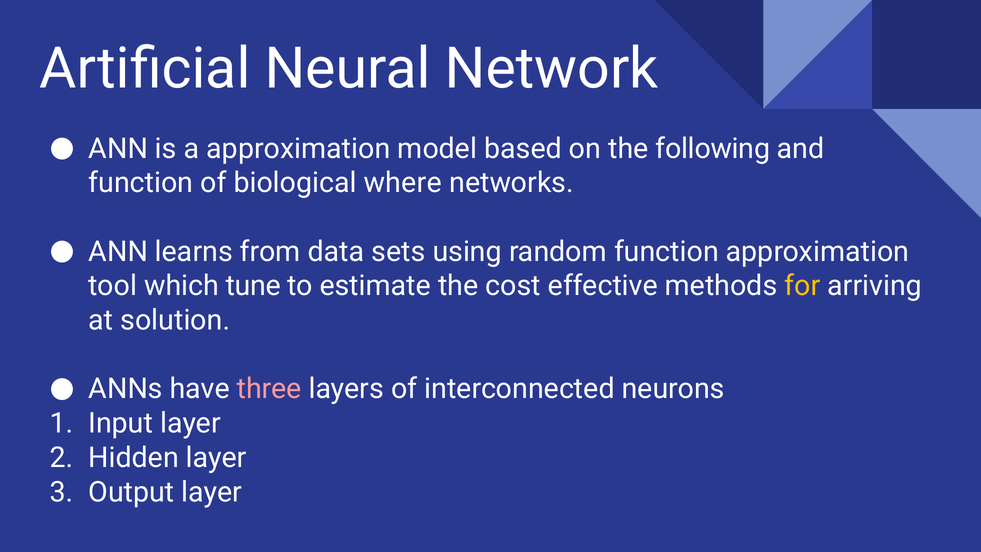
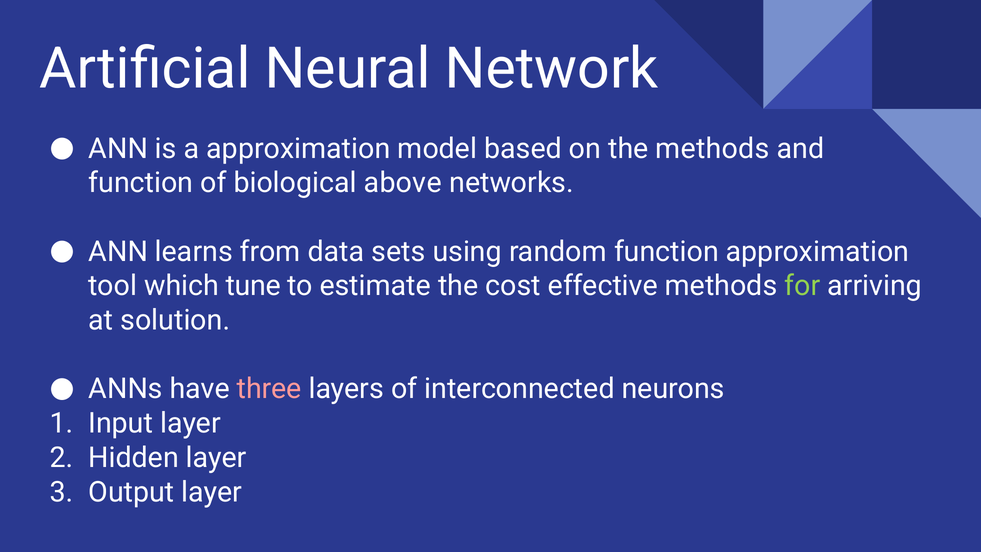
the following: following -> methods (713, 149)
where: where -> above (403, 183)
for colour: yellow -> light green (802, 286)
